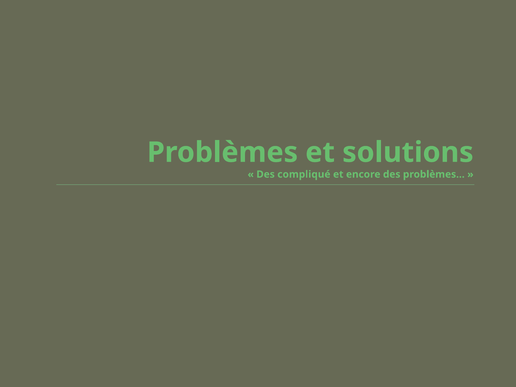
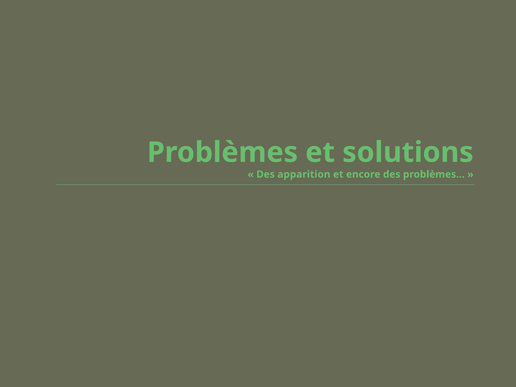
compliqué: compliqué -> apparition (304, 174)
